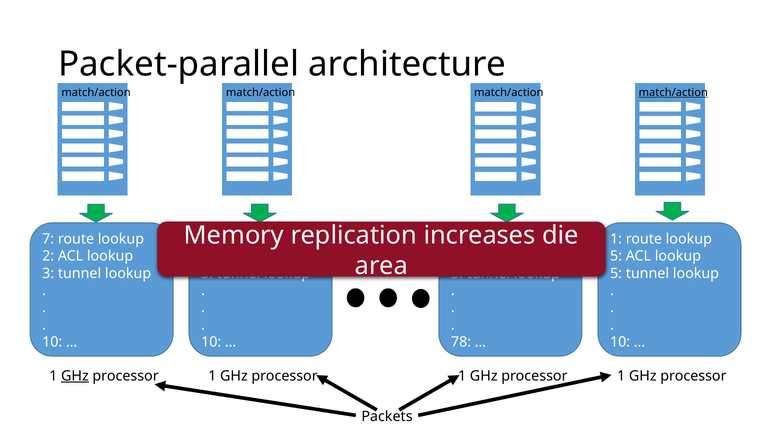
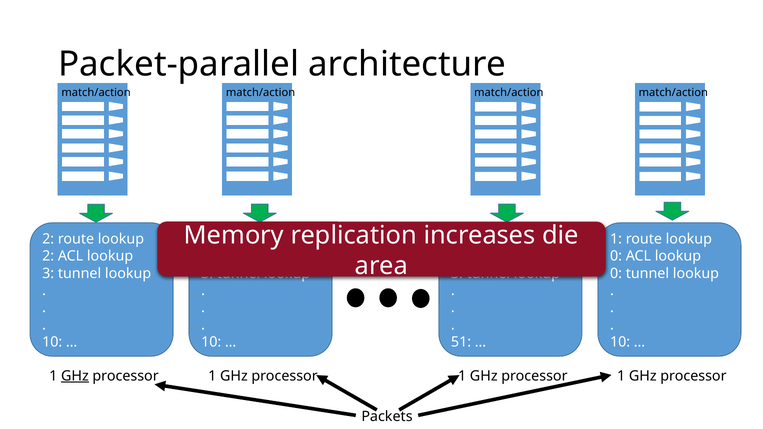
match/action underline: present -> none (673, 93)
7: 7 -> 2 (48, 239)
5: 5 -> 0 (616, 256)
5: 5 -> 0 (616, 273)
78: 78 -> 51 (461, 342)
